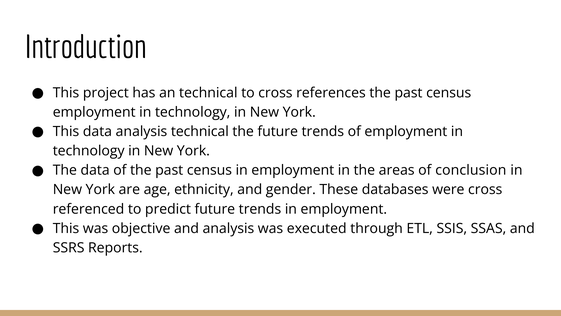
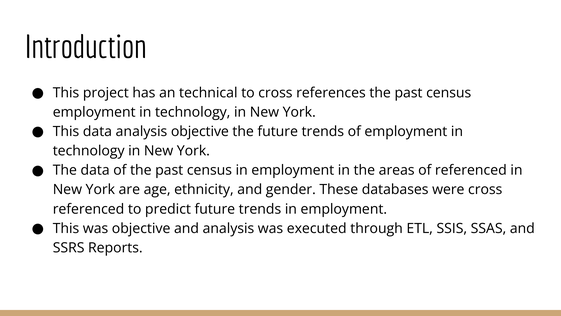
analysis technical: technical -> objective (200, 131)
of conclusion: conclusion -> referenced (471, 170)
